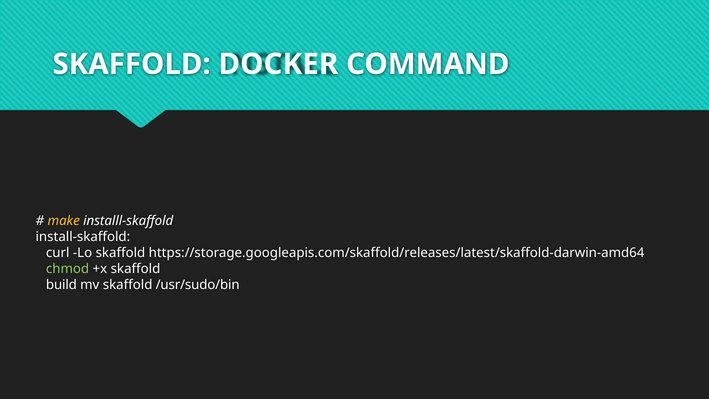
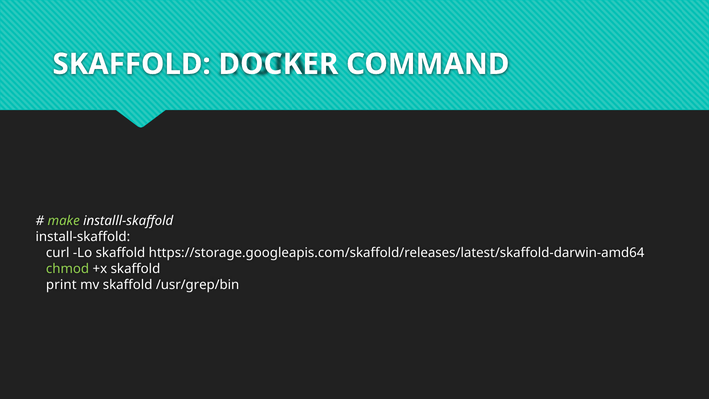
make colour: yellow -> light green (64, 221)
build: build -> print (61, 285)
/usr/sudo/bin: /usr/sudo/bin -> /usr/grep/bin (198, 285)
